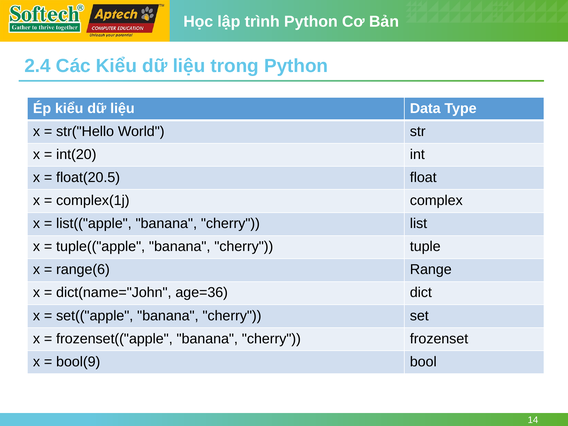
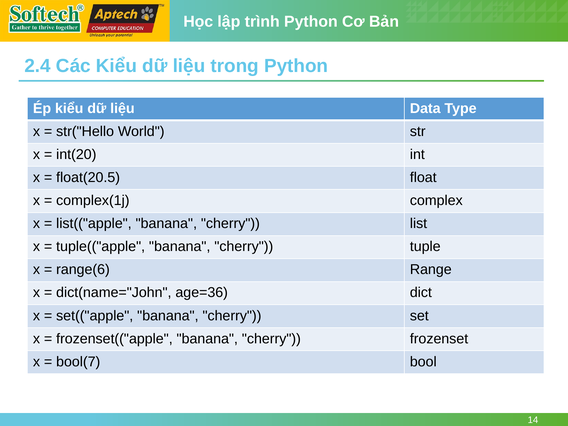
bool(9: bool(9 -> bool(7 (78, 362)
